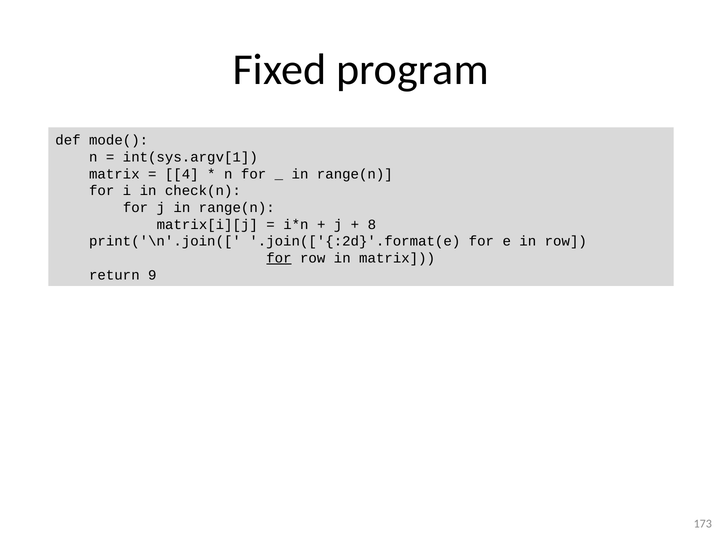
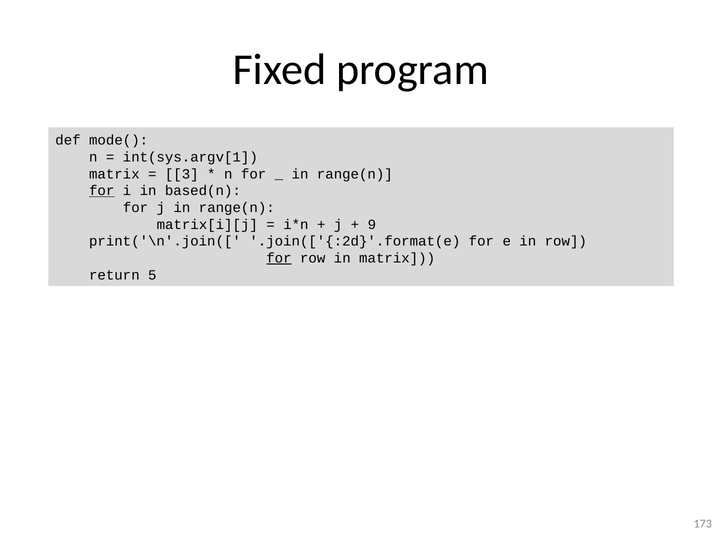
4: 4 -> 3 (182, 174)
for underline: none -> present (102, 191)
check(n: check(n -> based(n (203, 191)
8: 8 -> 9 (372, 225)
9: 9 -> 5 (152, 275)
